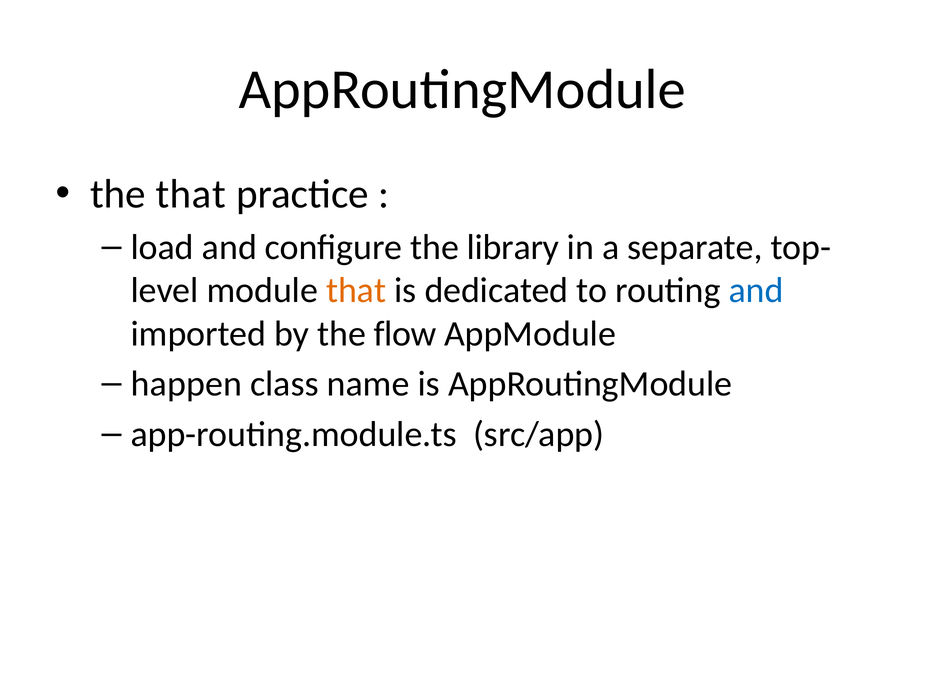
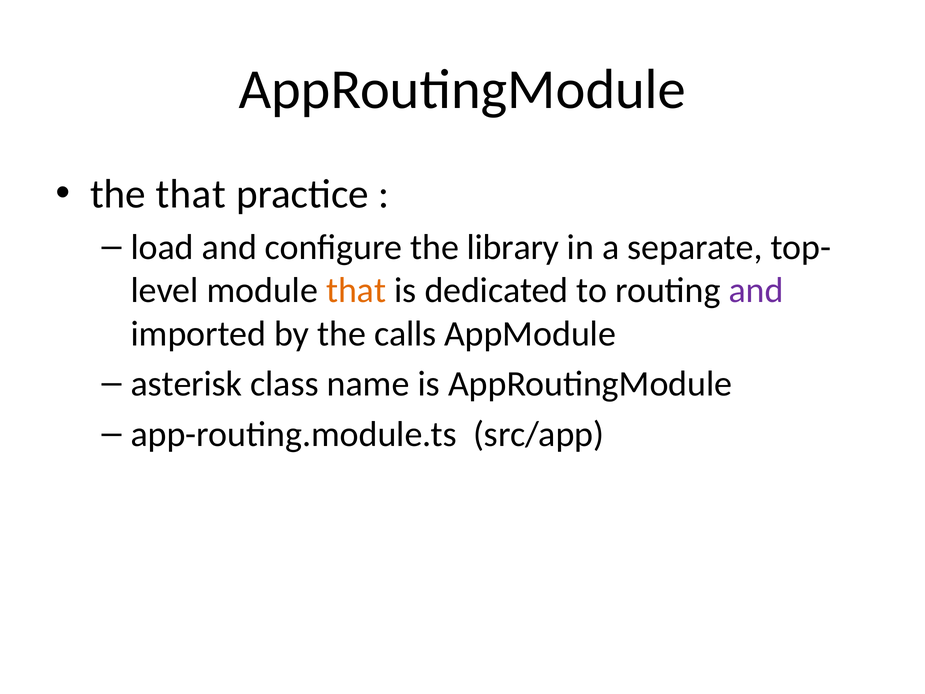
and colour: blue -> purple (756, 290)
flow: flow -> calls (405, 334)
happen: happen -> asterisk (186, 384)
